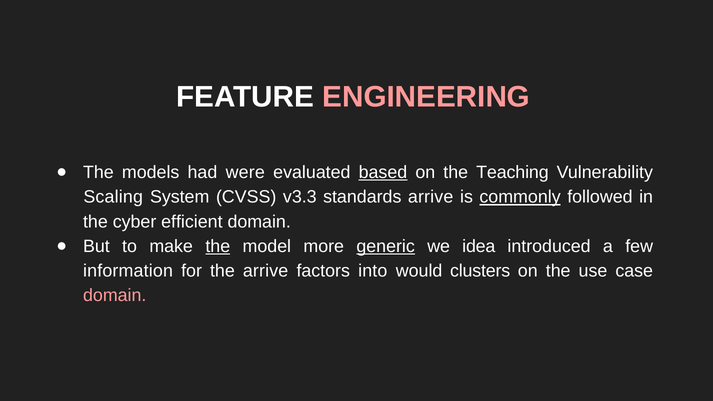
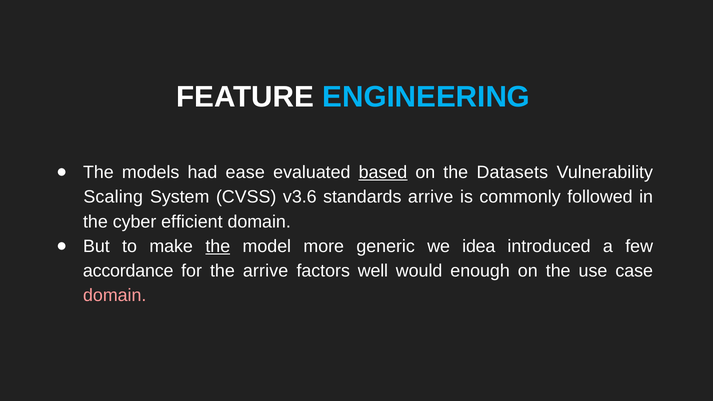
ENGINEERING colour: pink -> light blue (426, 97)
were: were -> ease (245, 173)
Teaching: Teaching -> Datasets (512, 173)
v3.3: v3.3 -> v3.6 (300, 197)
commonly underline: present -> none (520, 197)
generic underline: present -> none (386, 246)
information: information -> accordance (128, 271)
into: into -> well (373, 271)
clusters: clusters -> enough (480, 271)
